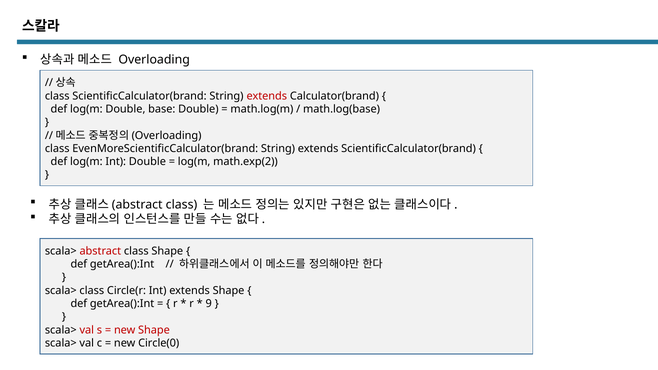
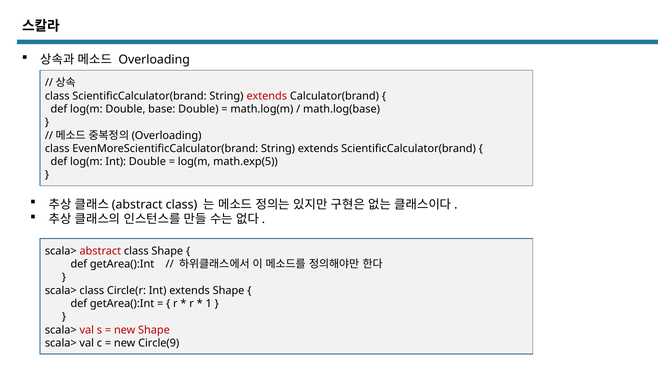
math.exp(2: math.exp(2 -> math.exp(5 (245, 162)
9: 9 -> 1 (209, 304)
Circle(0: Circle(0 -> Circle(9 (159, 343)
